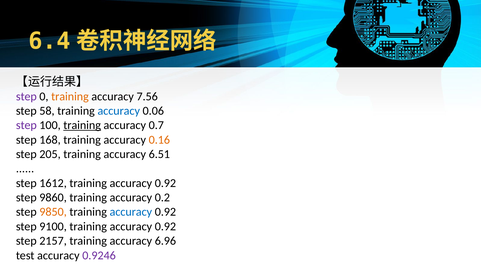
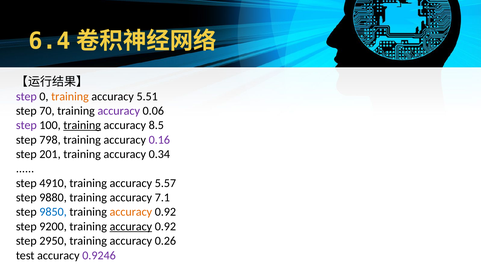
7.56: 7.56 -> 5.51 (147, 96)
58: 58 -> 70 (47, 111)
accuracy colour: blue -> purple (119, 111)
0.7: 0.7 -> 8.5 (156, 125)
168: 168 -> 798 (50, 140)
0.16 colour: orange -> purple (159, 140)
205: 205 -> 201 (50, 154)
6.51: 6.51 -> 0.34 (159, 154)
1612: 1612 -> 4910 (53, 183)
0.92: 0.92 -> 5.57 (165, 183)
9860: 9860 -> 9880 (53, 197)
0.2: 0.2 -> 7.1 (162, 197)
9850 colour: orange -> blue (53, 212)
accuracy colour: blue -> orange (131, 212)
9100: 9100 -> 9200 (53, 226)
accuracy underline: none -> present (131, 226)
2157: 2157 -> 2950 (53, 241)
6.96: 6.96 -> 0.26 (165, 241)
